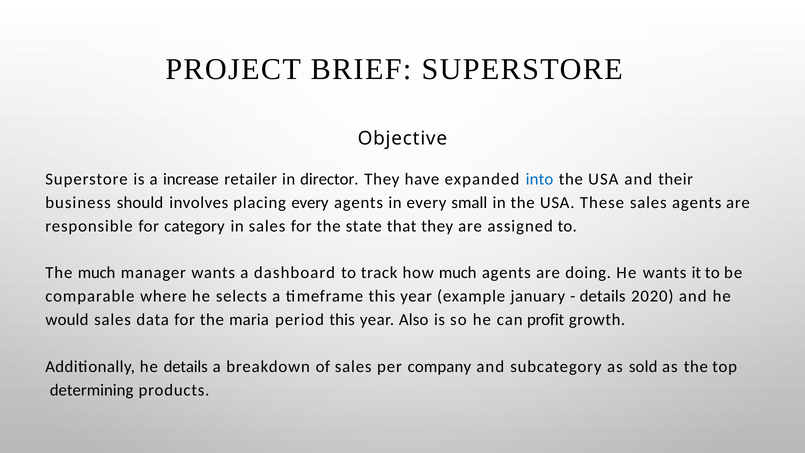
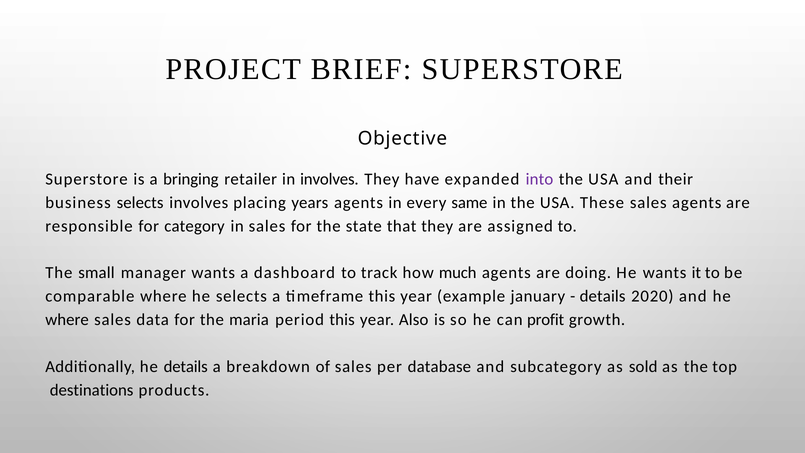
increase: increase -> bringing (191, 179)
in director: director -> involves (329, 179)
into colour: blue -> purple (539, 179)
business should: should -> selects (140, 202)
placing every: every -> years (310, 202)
small: small -> same (469, 202)
The much: much -> small (96, 273)
would: would -> where (67, 320)
company: company -> database (439, 366)
determining: determining -> destinations (92, 390)
